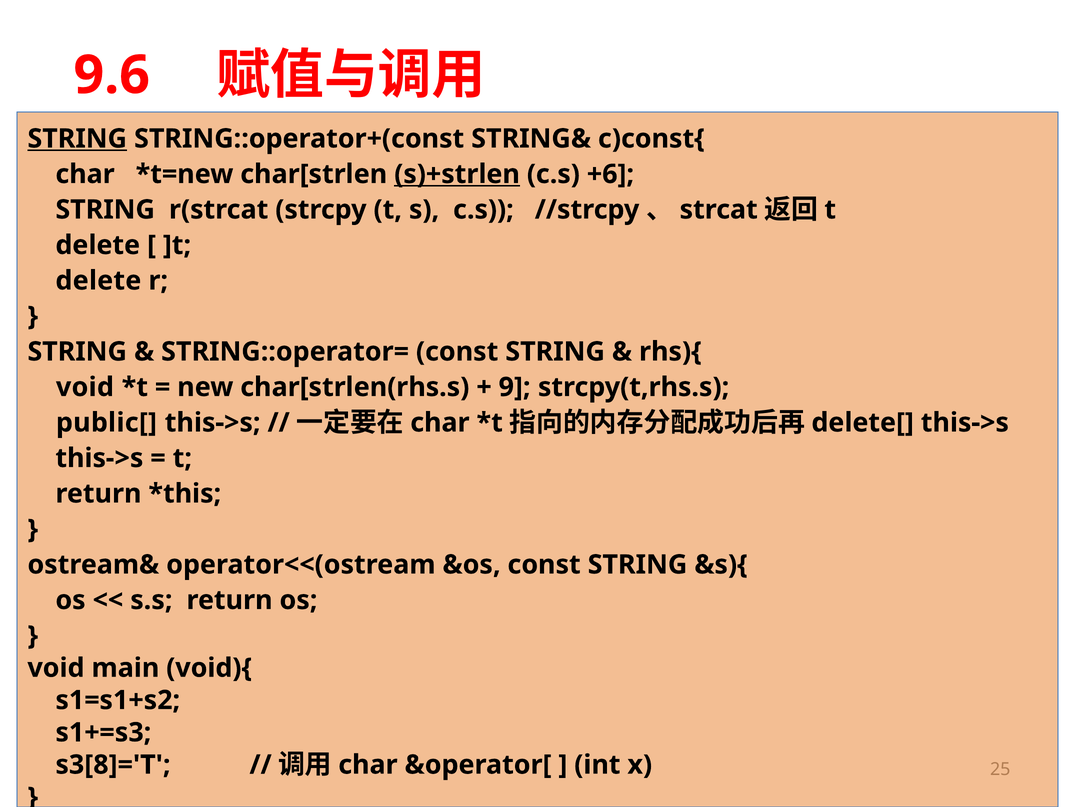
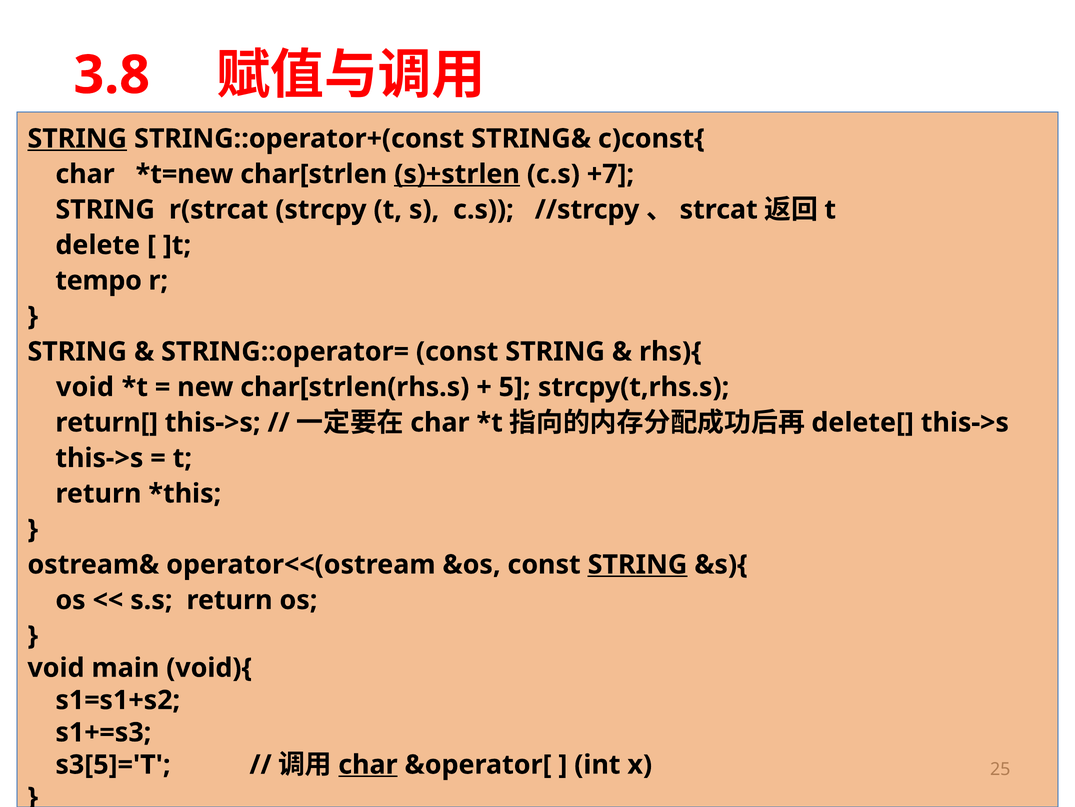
9.6: 9.6 -> 3.8 (112, 75)
+6: +6 -> +7 (610, 174)
delete: delete -> tempo (99, 280)
9: 9 -> 5 (515, 387)
public[: public[ -> return[ (107, 422)
STRING underline: none -> present (637, 564)
s3[8]='T: s3[8]='T -> s3[5]='T (113, 764)
char underline: none -> present (368, 764)
